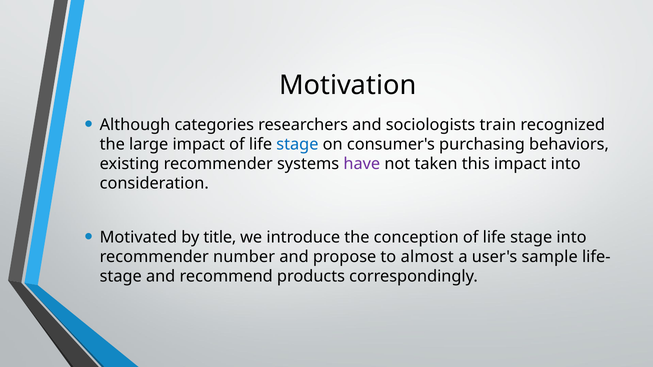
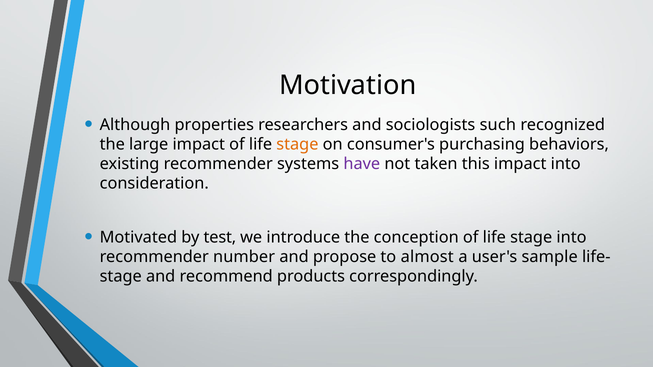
categories: categories -> properties (214, 125)
train: train -> such (498, 125)
stage colour: blue -> orange (297, 144)
title: title -> test (220, 237)
